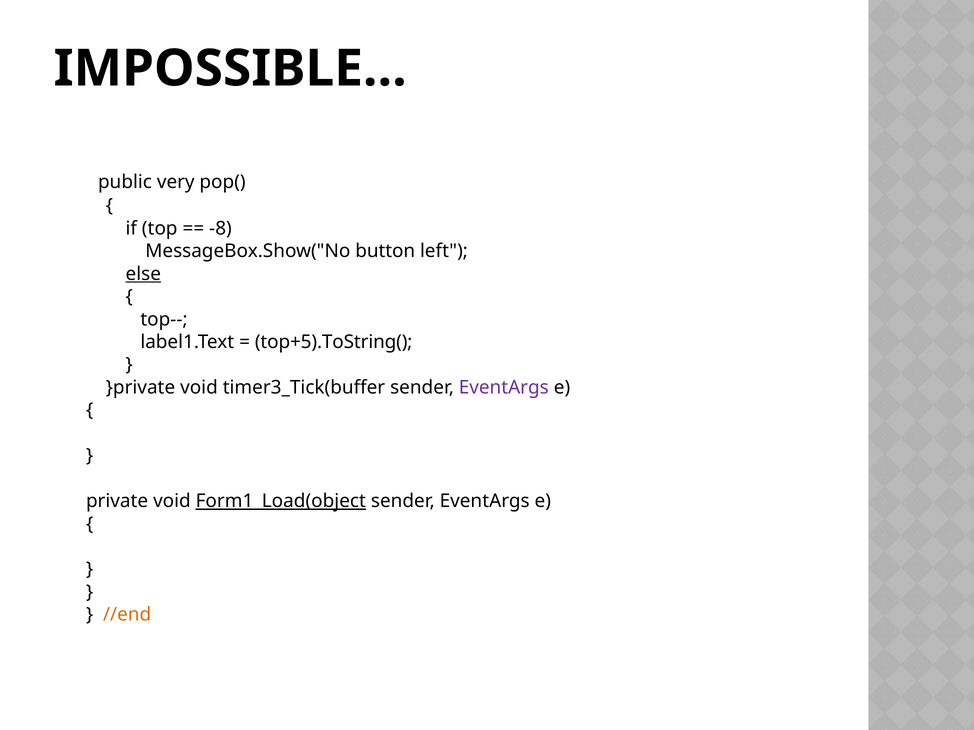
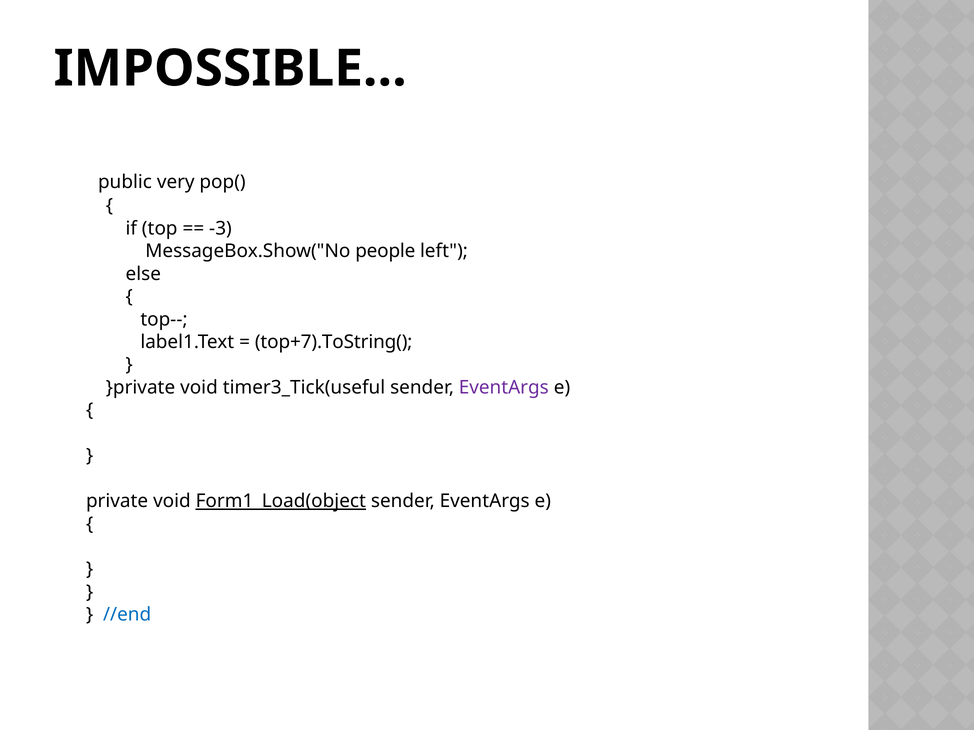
-8: -8 -> -3 (220, 229)
button: button -> people (385, 251)
else underline: present -> none (143, 274)
top+5).ToString(: top+5).ToString( -> top+7).ToString( (334, 342)
timer3_Tick(buffer: timer3_Tick(buffer -> timer3_Tick(useful (304, 388)
//end colour: orange -> blue (127, 615)
